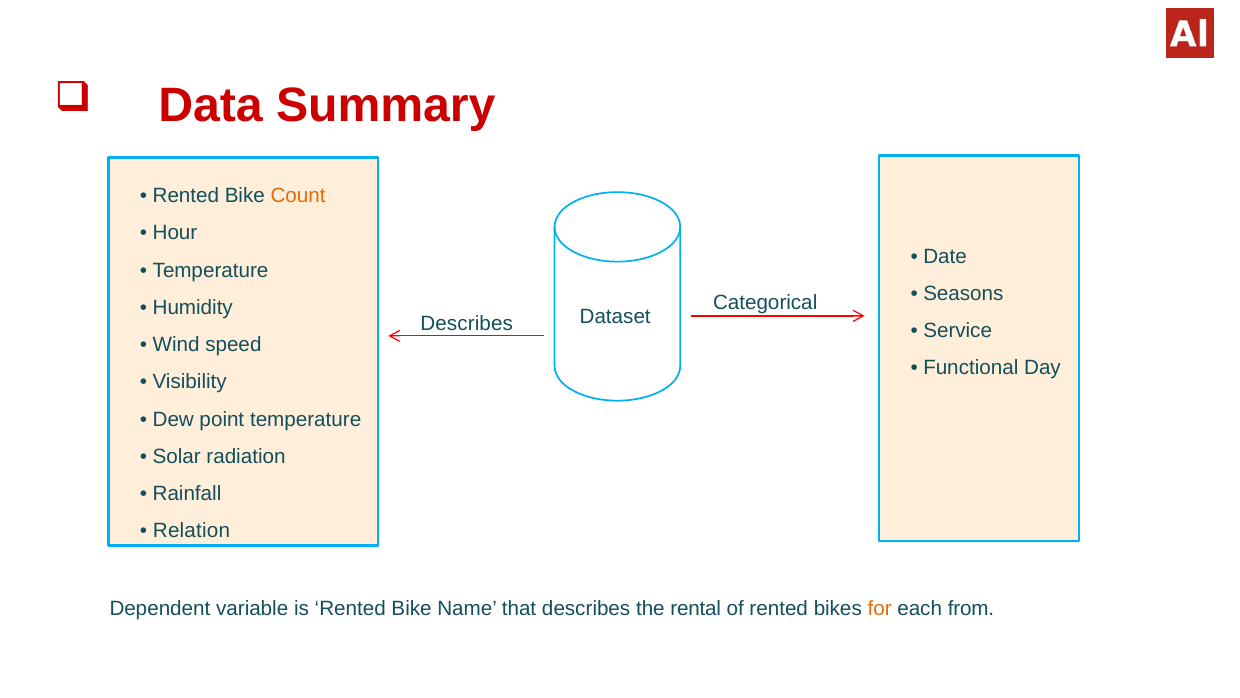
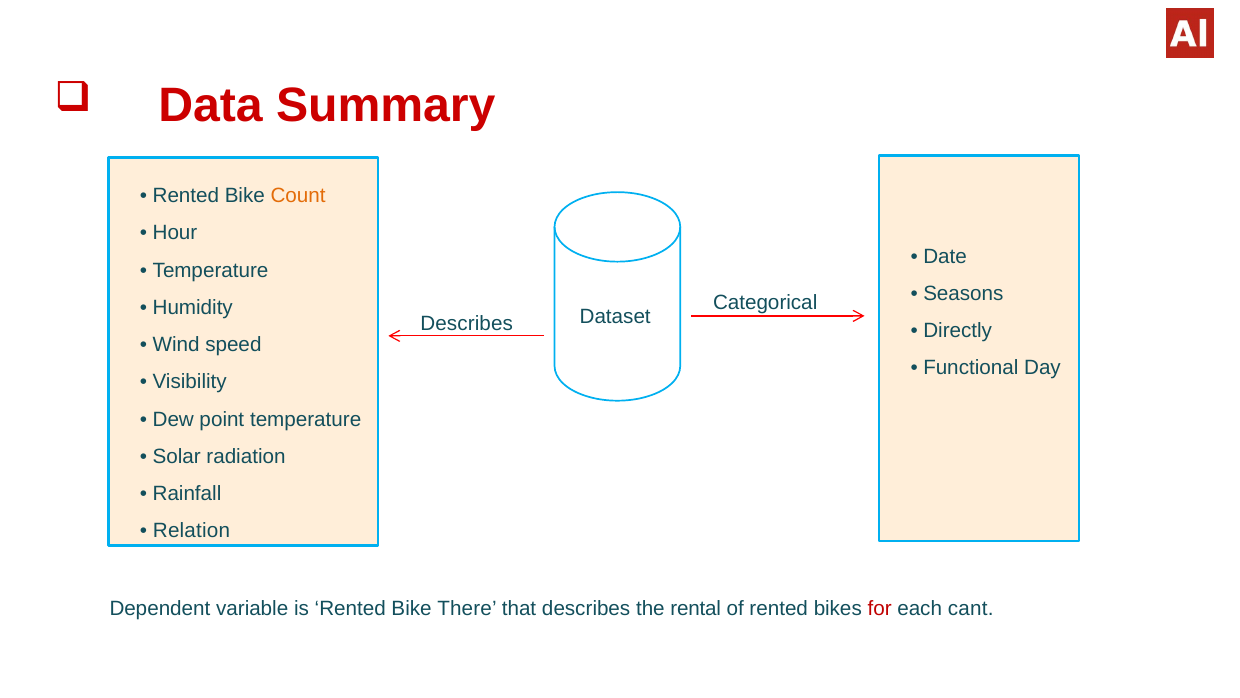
Service: Service -> Directly (958, 330)
Name: Name -> There (467, 608)
for colour: orange -> red (880, 608)
from: from -> cant (971, 608)
